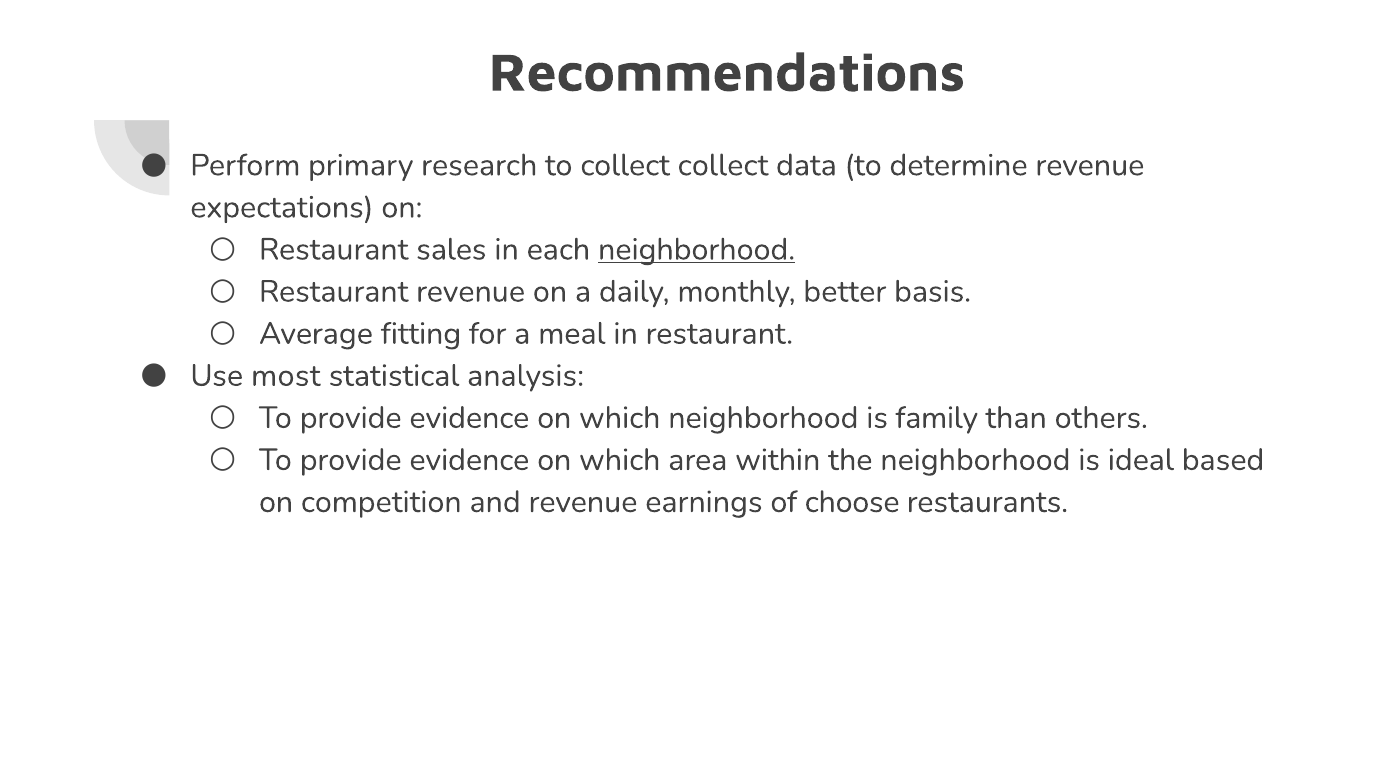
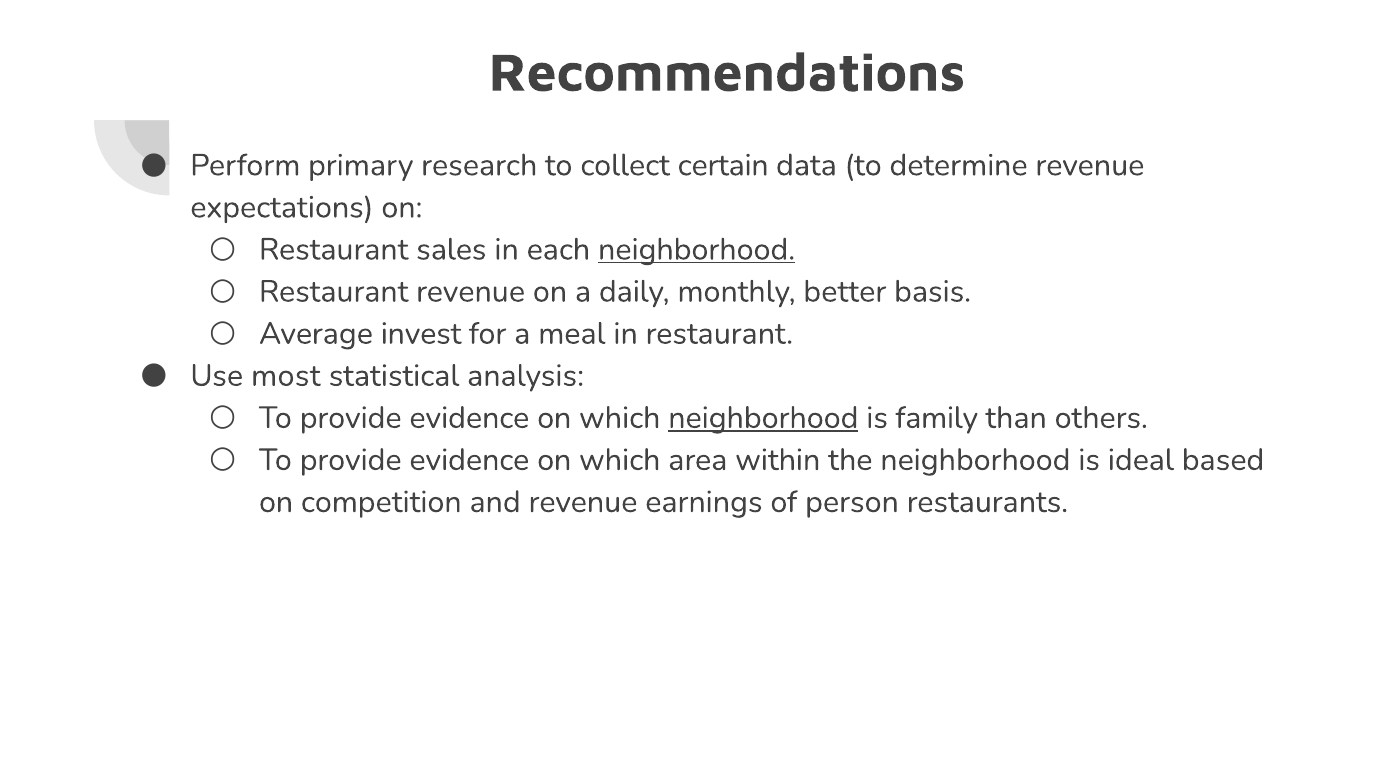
collect collect: collect -> certain (723, 165)
fitting: fitting -> invest (421, 333)
neighborhood underline: none -> present (763, 417)
choose: choose -> person (852, 502)
